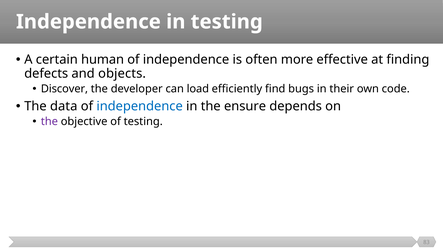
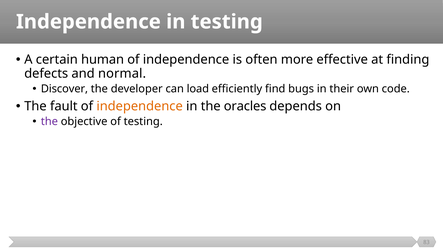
objects: objects -> normal (122, 74)
data: data -> fault (64, 106)
independence colour: blue -> orange (140, 106)
ensure: ensure -> oracles (245, 106)
